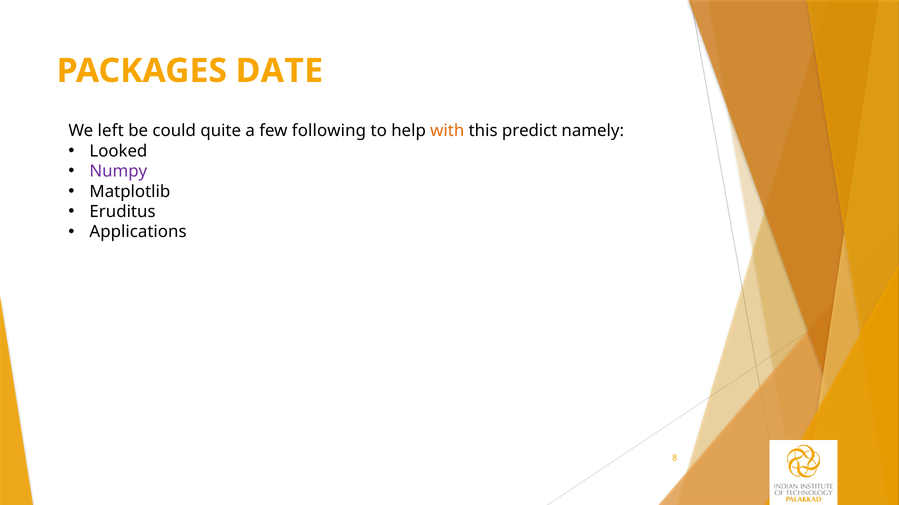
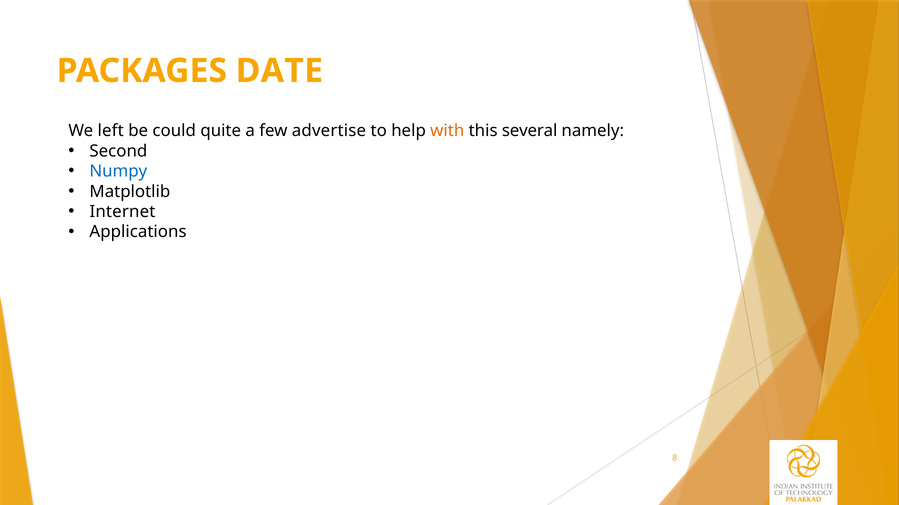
following: following -> advertise (329, 131)
predict: predict -> several (530, 131)
Looked: Looked -> Second (118, 151)
Numpy colour: purple -> blue (118, 172)
Eruditus: Eruditus -> Internet (122, 212)
